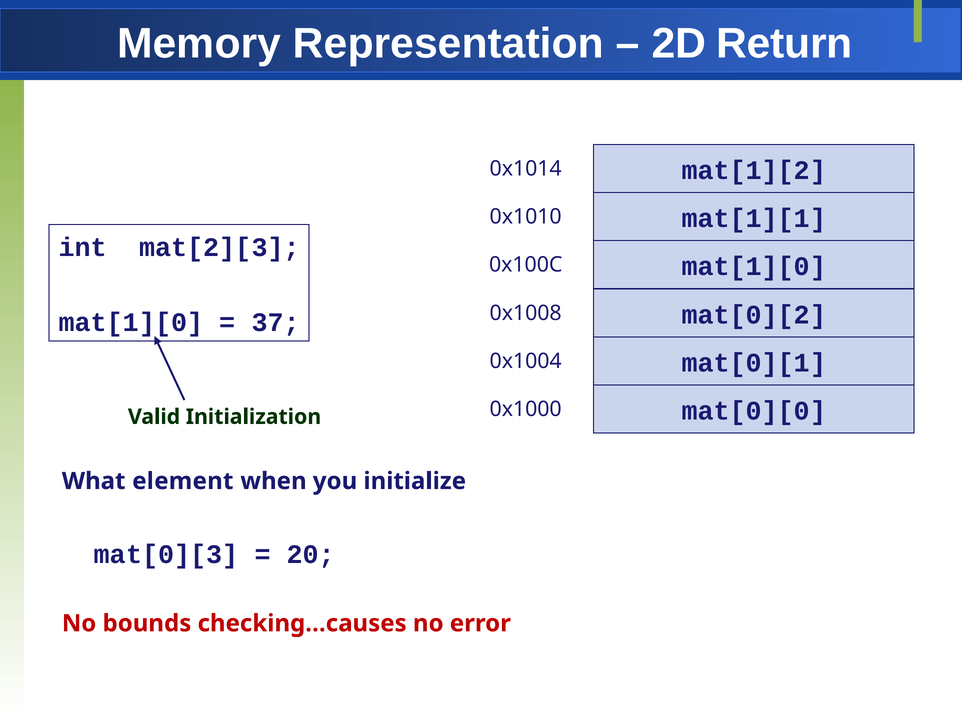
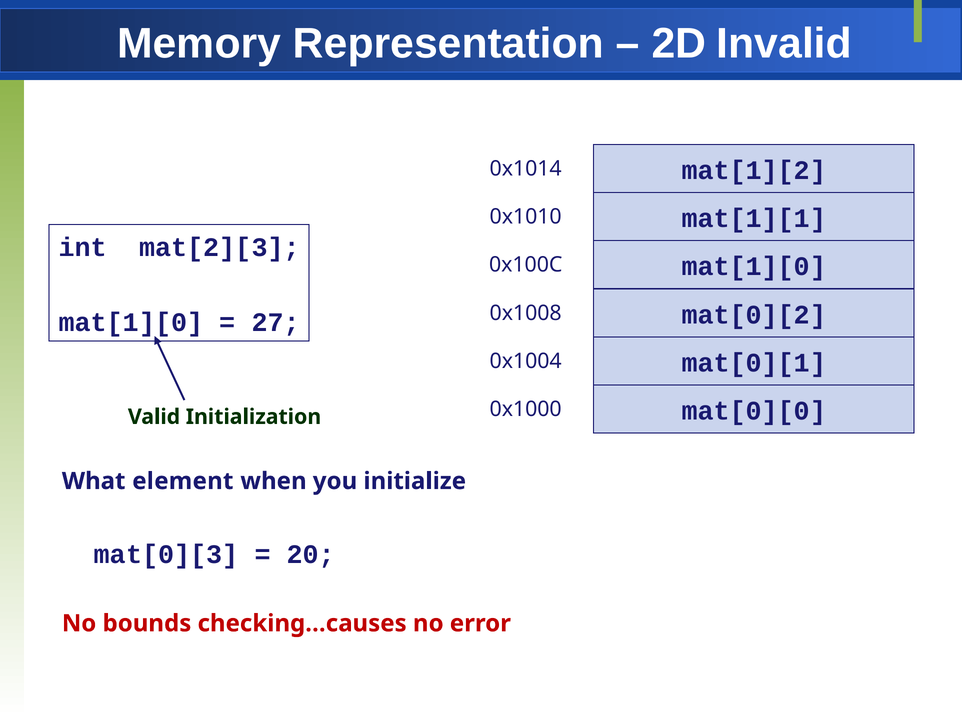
Return: Return -> Invalid (784, 44)
37: 37 -> 27 (276, 322)
